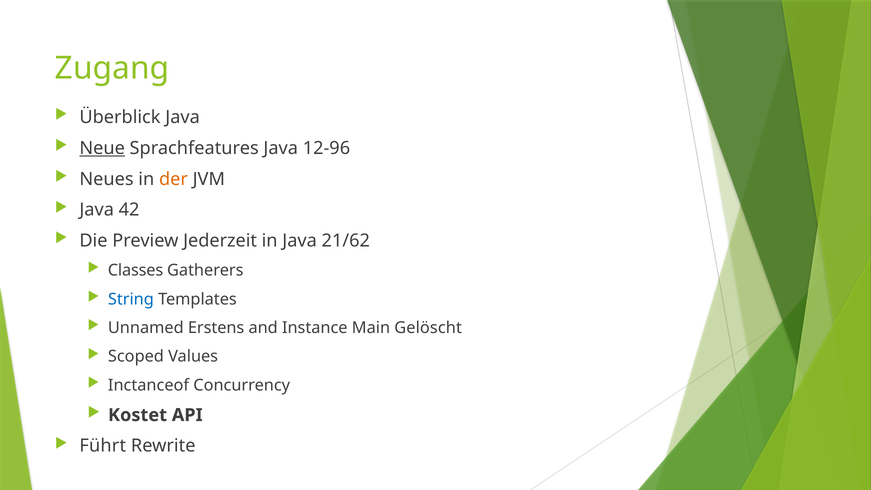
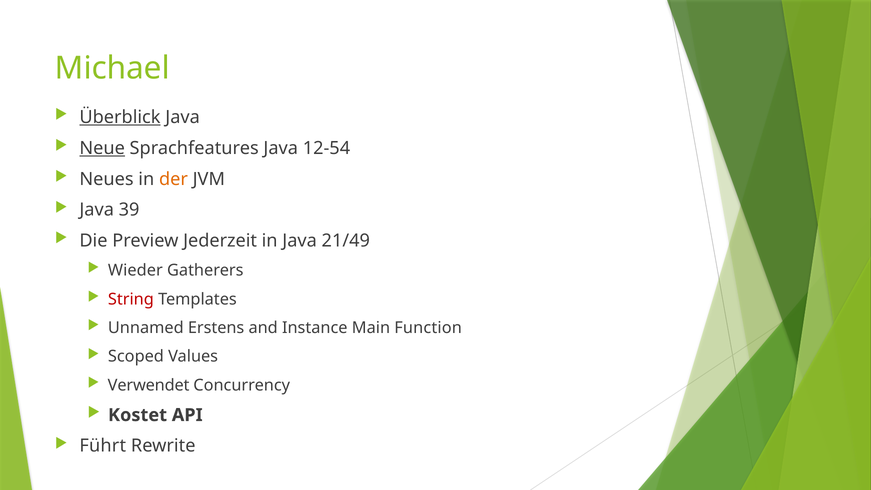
Zugang: Zugang -> Michael (112, 68)
Überblick underline: none -> present (120, 117)
12-96: 12-96 -> 12-54 (326, 148)
42: 42 -> 39 (129, 210)
21/62: 21/62 -> 21/49 (346, 241)
Classes: Classes -> Wieder (135, 270)
String colour: blue -> red (131, 299)
Gelöscht: Gelöscht -> Function (428, 328)
Inctanceof: Inctanceof -> Verwendet (149, 385)
